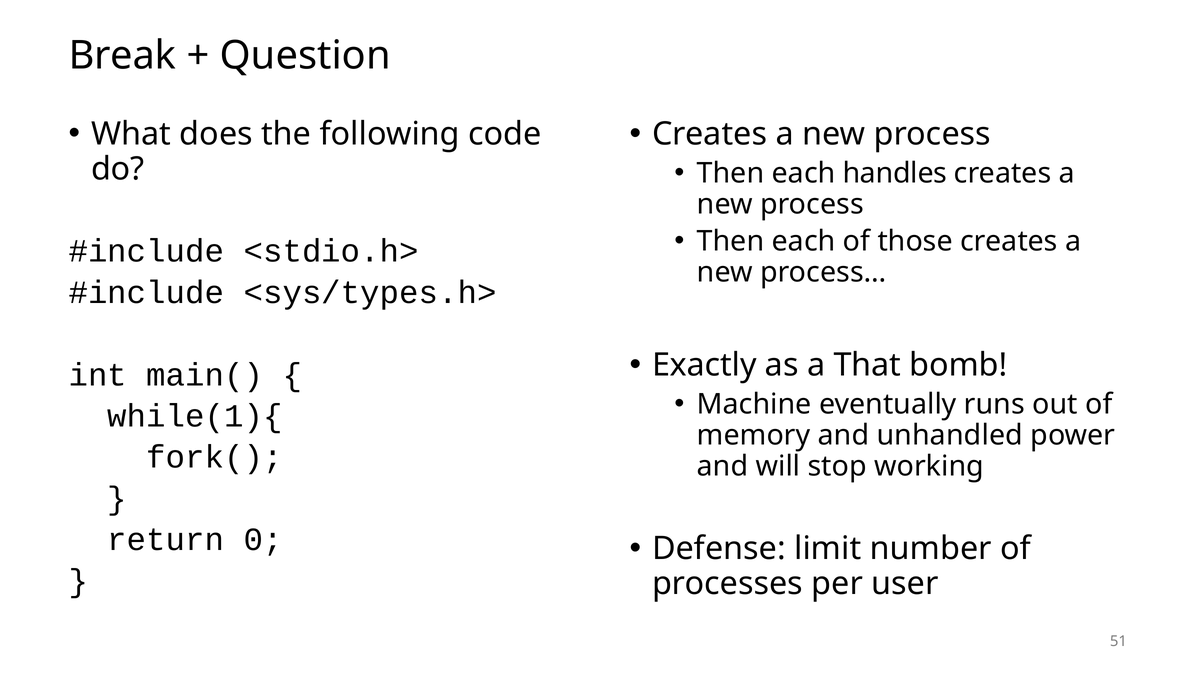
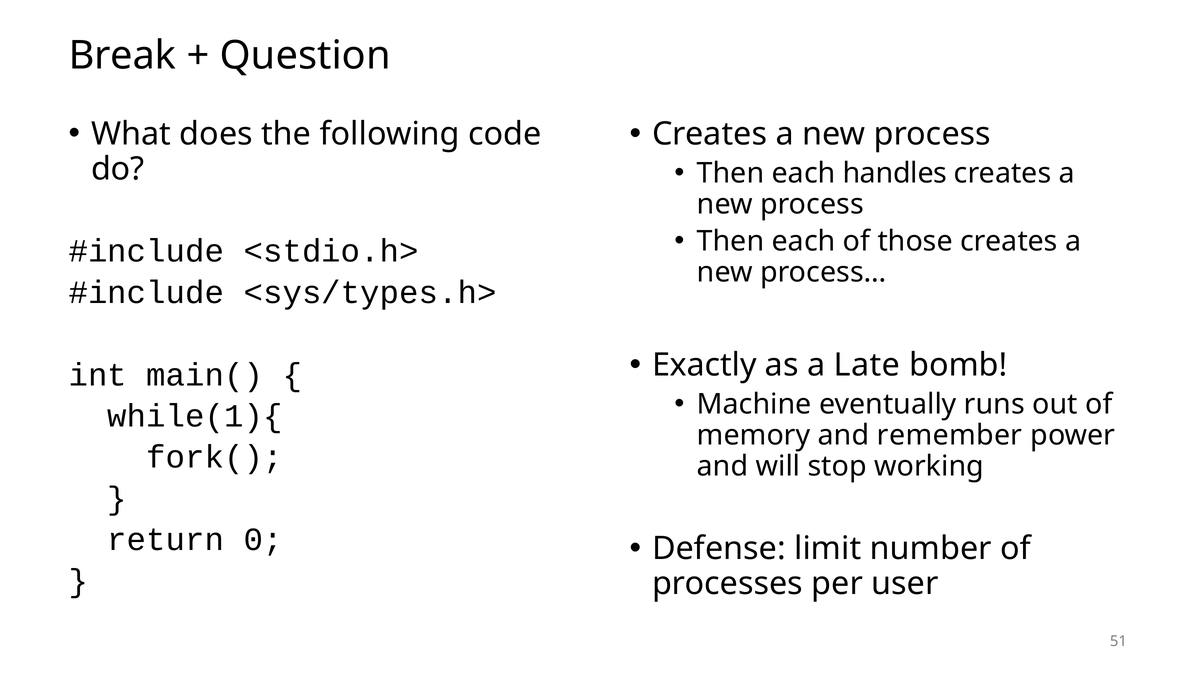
That: That -> Late (867, 365)
unhandled: unhandled -> remember (950, 435)
